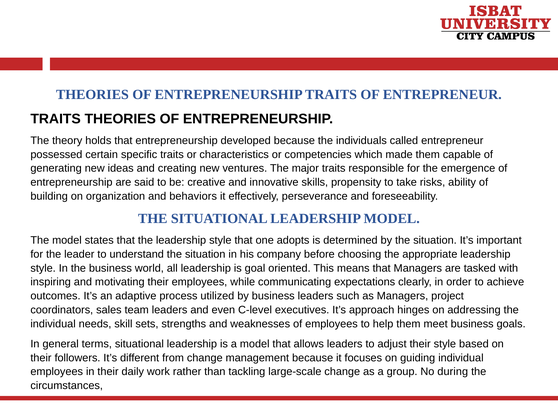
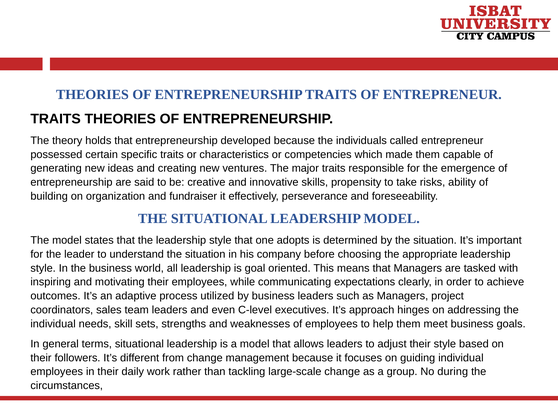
behaviors: behaviors -> fundraiser (193, 196)
